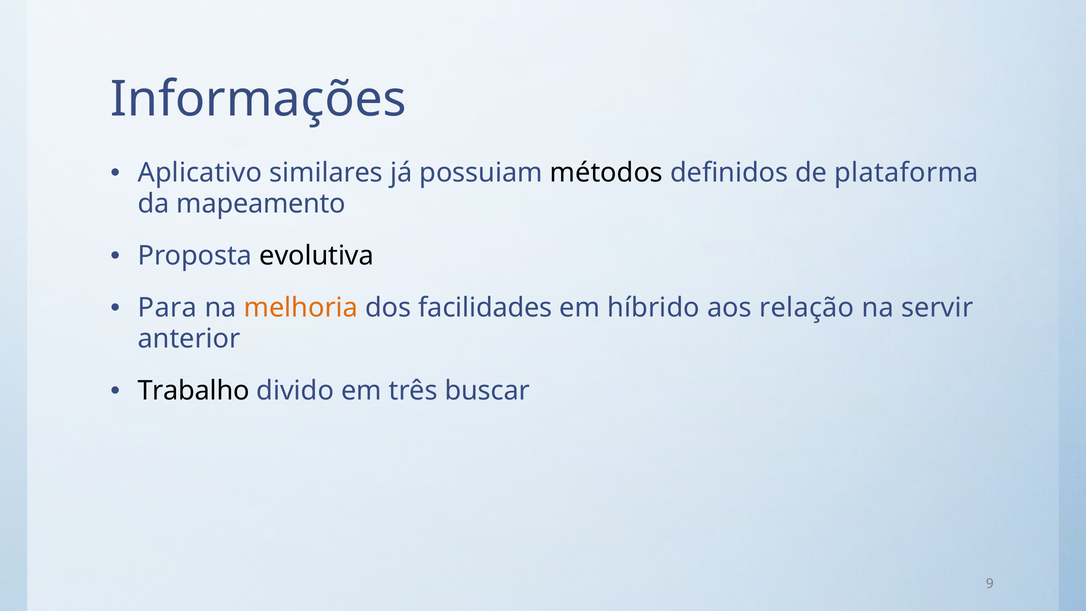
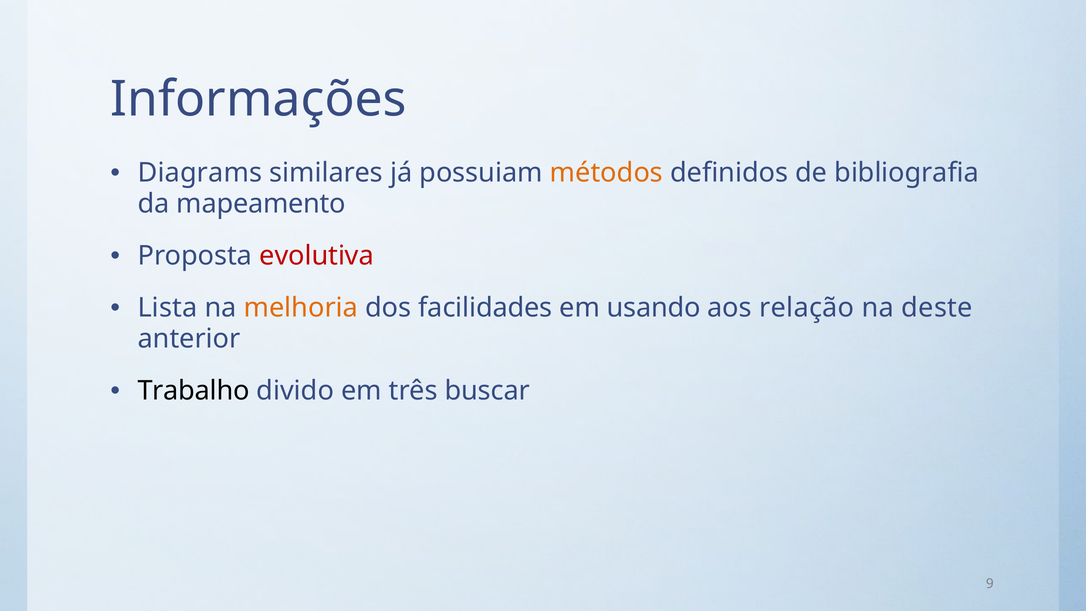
Aplicativo: Aplicativo -> Diagrams (200, 173)
métodos colour: black -> orange (606, 173)
plataforma: plataforma -> bibliografia (907, 173)
evolutiva colour: black -> red (317, 256)
Para: Para -> Lista (167, 308)
híbrido: híbrido -> usando (654, 308)
servir: servir -> deste (937, 308)
